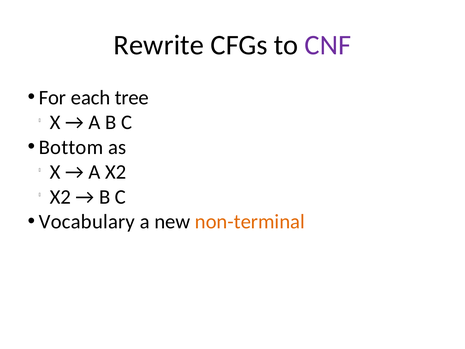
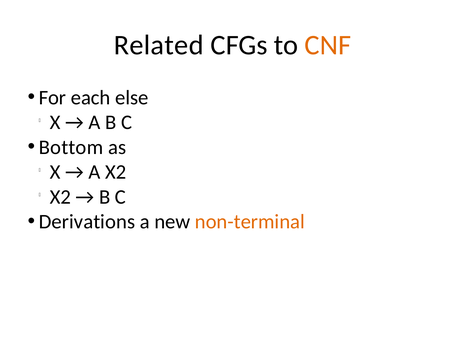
Rewrite: Rewrite -> Related (159, 45)
CNF colour: purple -> orange (328, 45)
tree: tree -> else (132, 98)
Vocabulary: Vocabulary -> Derivations (87, 222)
